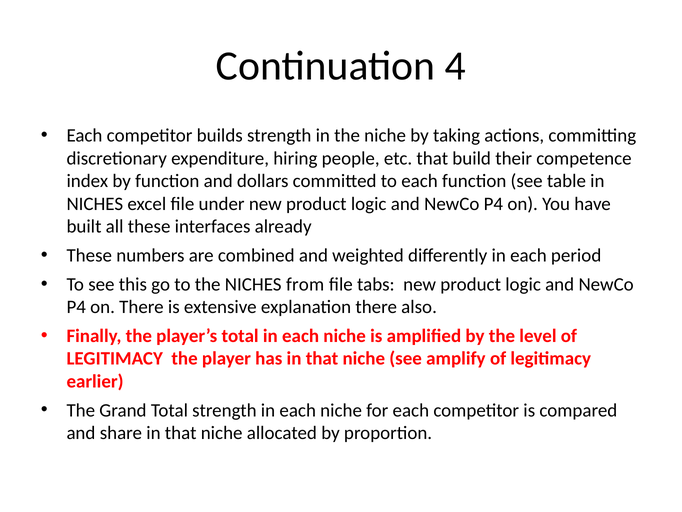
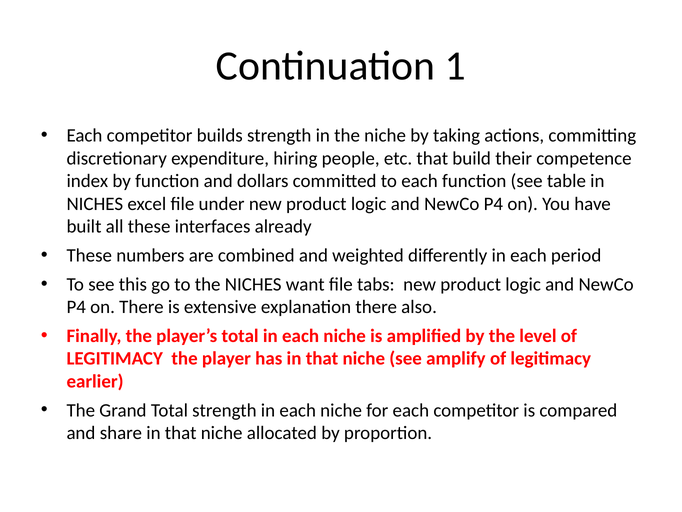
4: 4 -> 1 (455, 66)
from: from -> want (305, 284)
